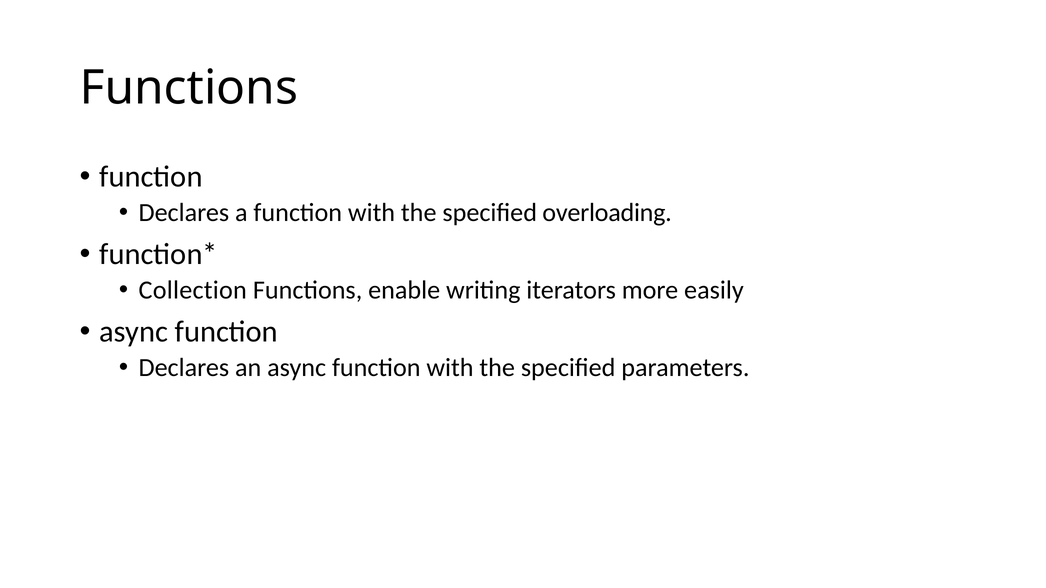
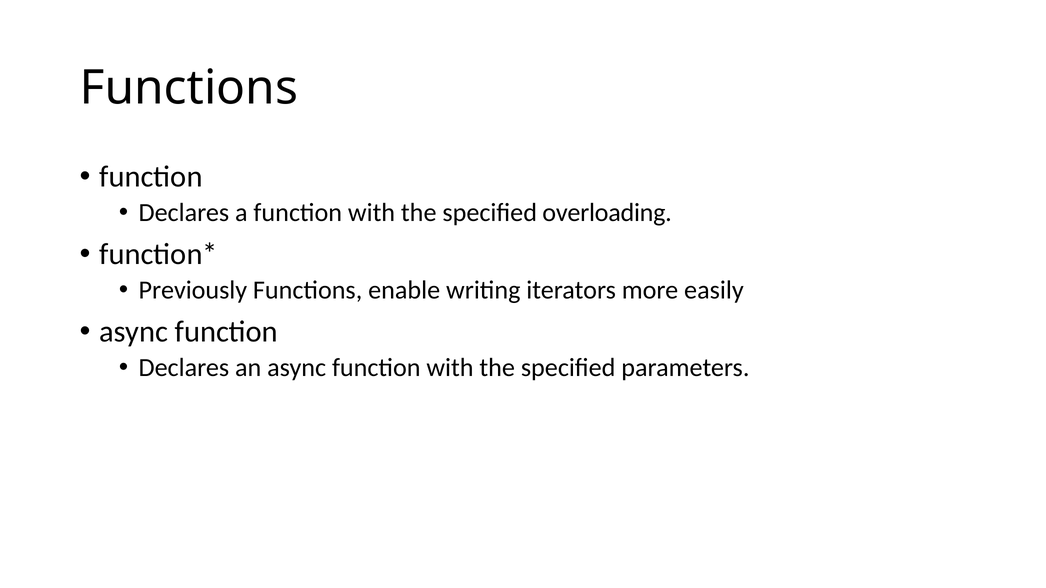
Collection: Collection -> Previously (193, 290)
